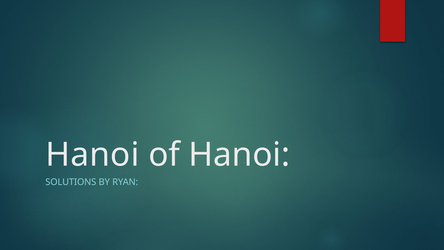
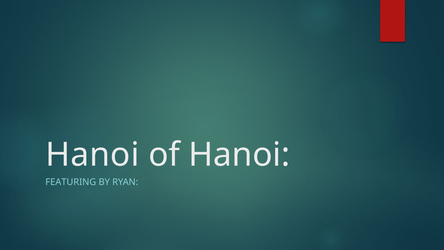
SOLUTIONS: SOLUTIONS -> FEATURING (71, 182)
